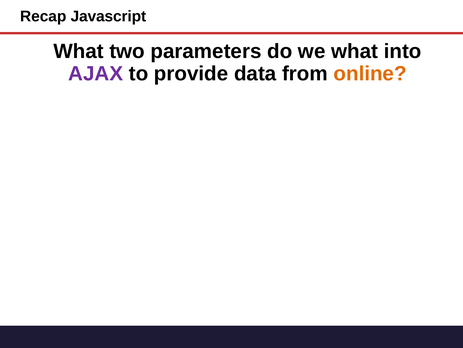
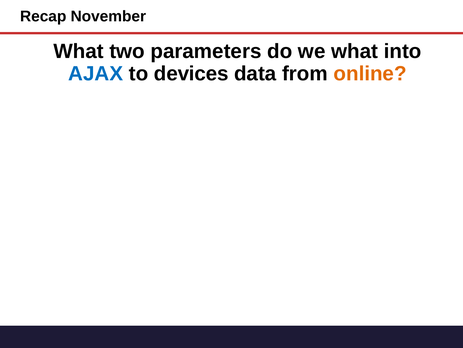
Javascript: Javascript -> November (108, 16)
AJAX colour: purple -> blue (96, 73)
provide: provide -> devices (191, 73)
